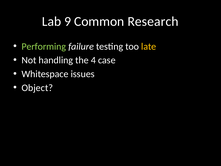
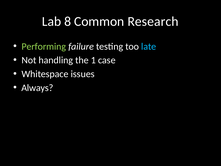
9: 9 -> 8 (68, 21)
late colour: yellow -> light blue (149, 46)
4: 4 -> 1 (93, 60)
Object: Object -> Always (37, 88)
